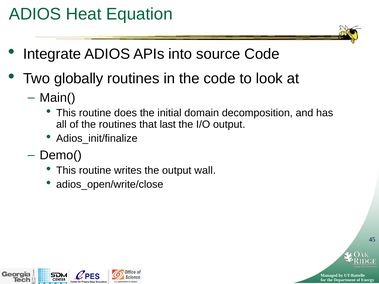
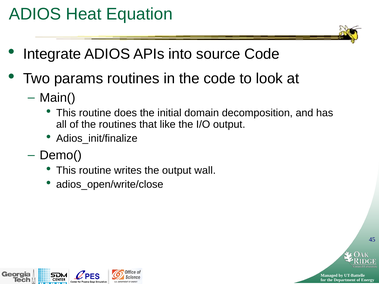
globally: globally -> params (79, 79)
last: last -> like (168, 124)
